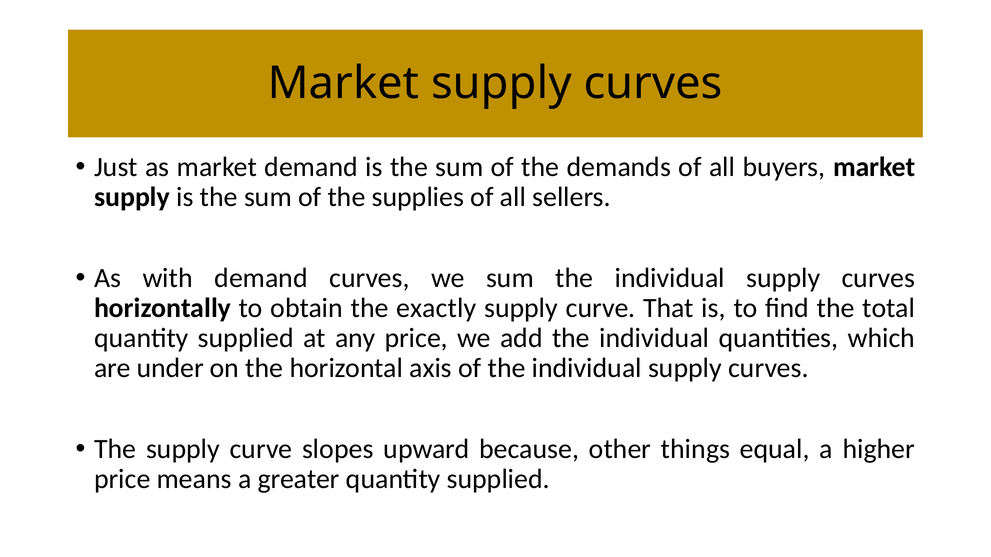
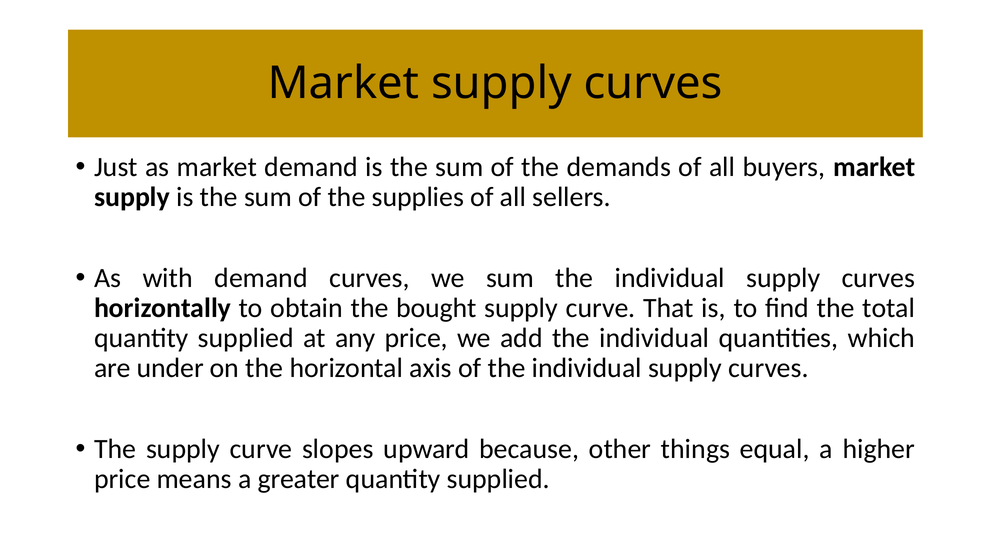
exactly: exactly -> bought (436, 308)
